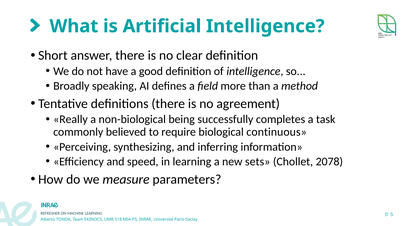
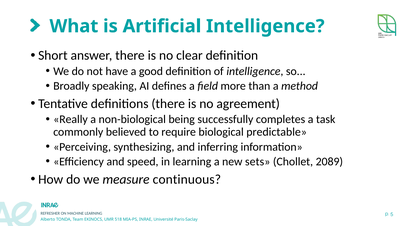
continuous: continuous -> predictable (277, 132)
2078: 2078 -> 2089 (329, 162)
parameters: parameters -> continuous (187, 179)
